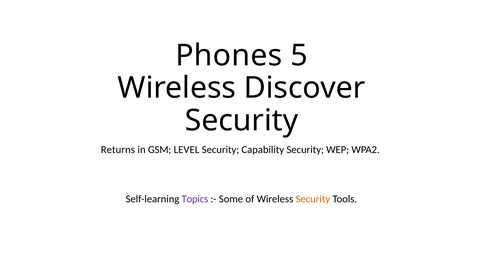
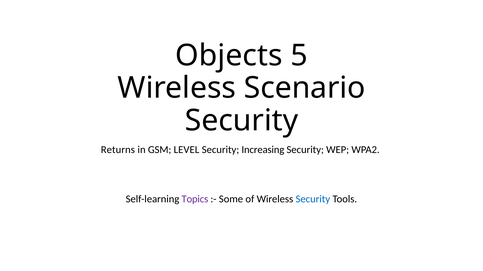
Phones: Phones -> Objects (229, 56)
Discover: Discover -> Scenario (305, 88)
Capability: Capability -> Increasing (263, 150)
Security colour: orange -> blue (313, 199)
